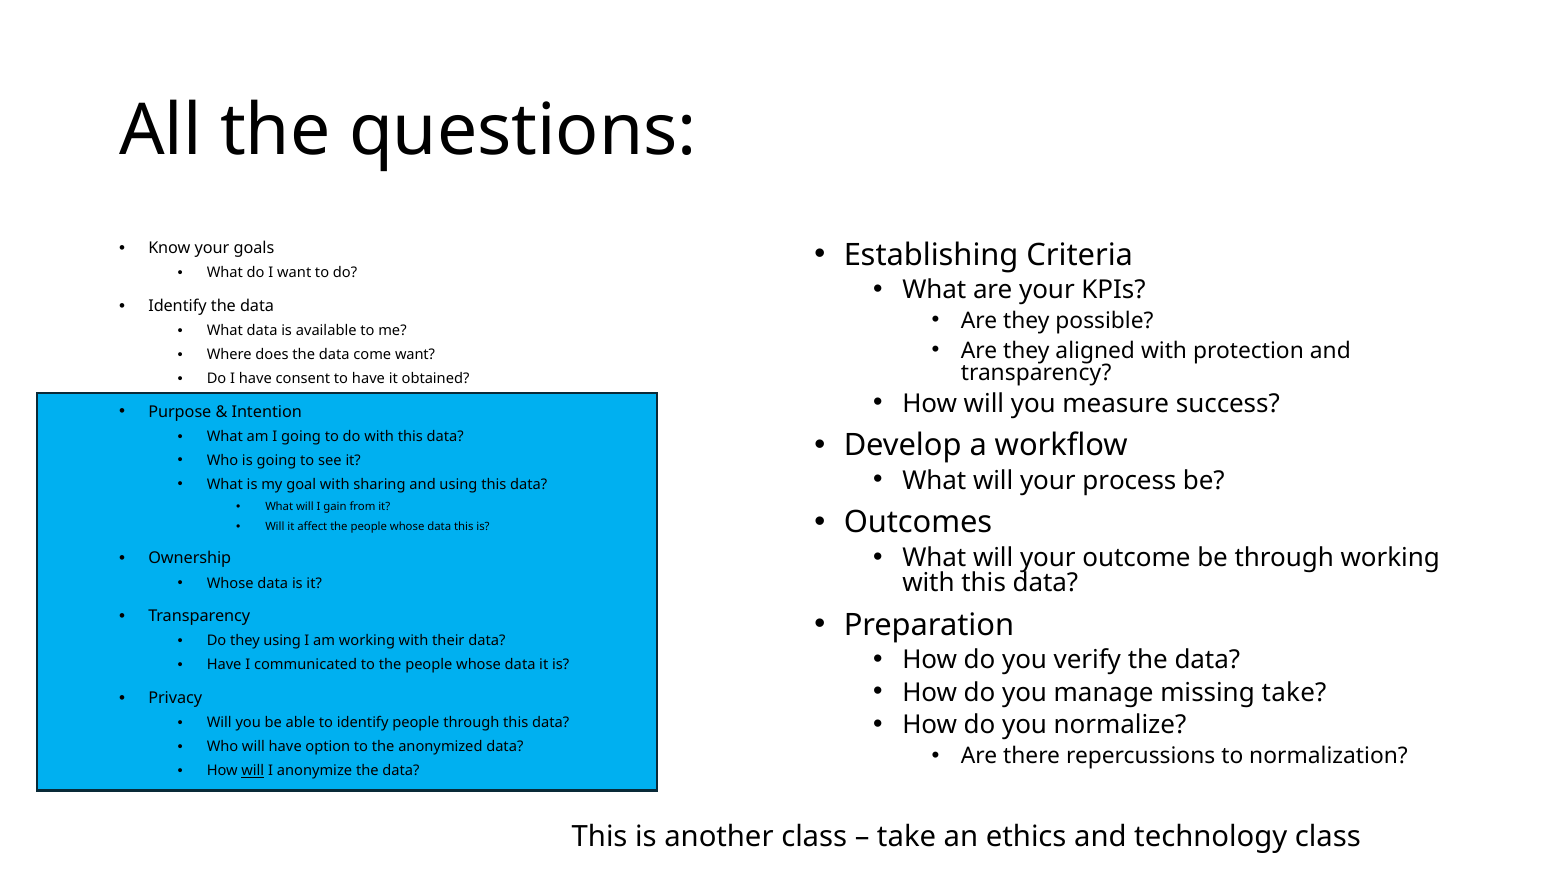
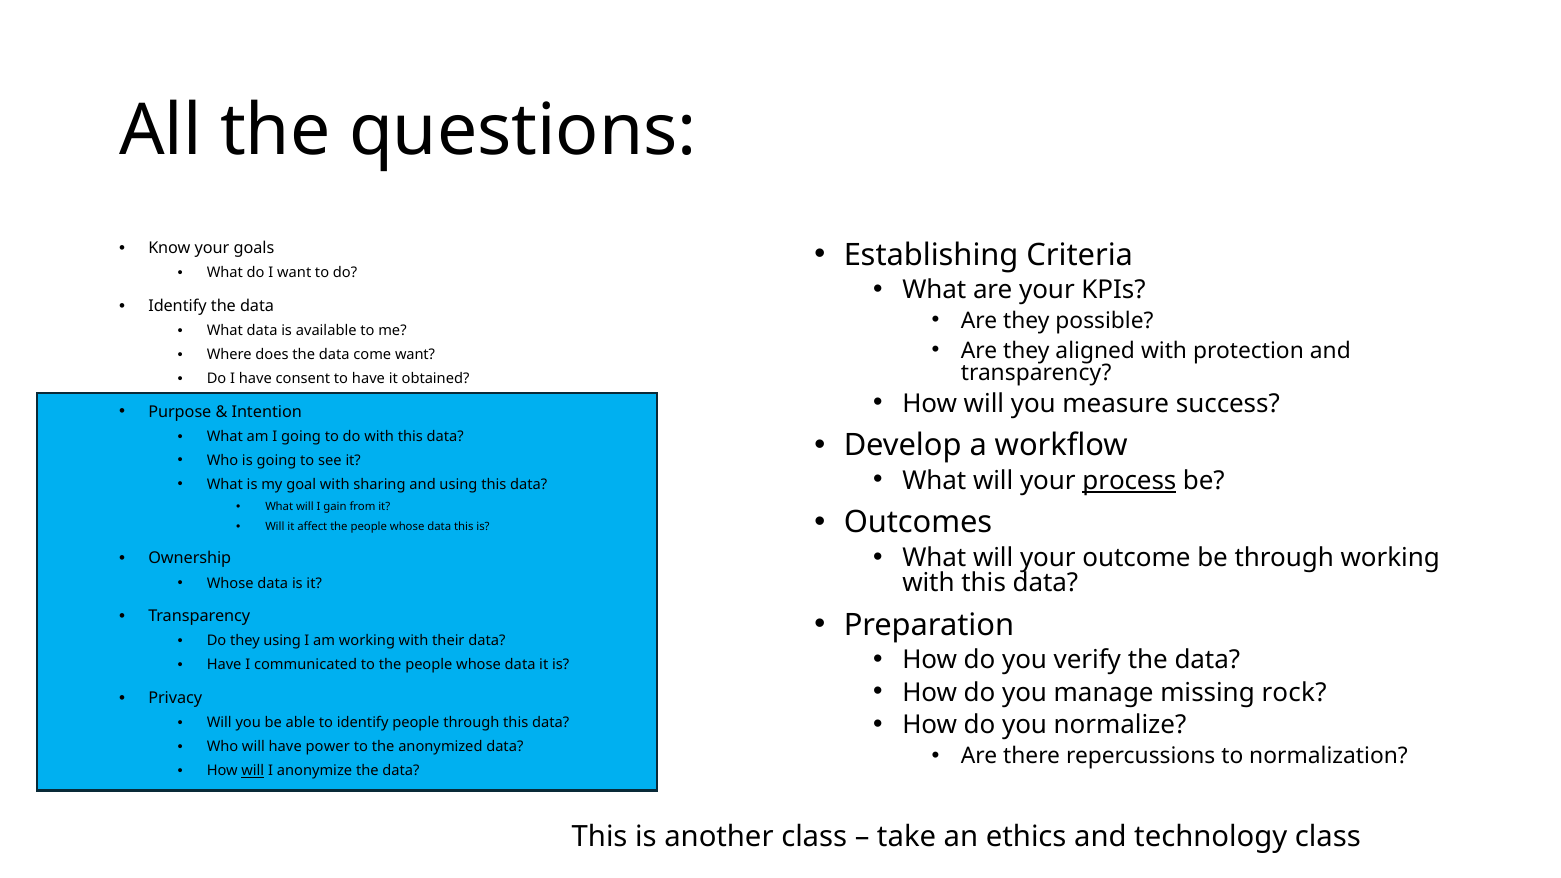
process underline: none -> present (1129, 481)
missing take: take -> rock (1294, 693)
option: option -> power (328, 747)
